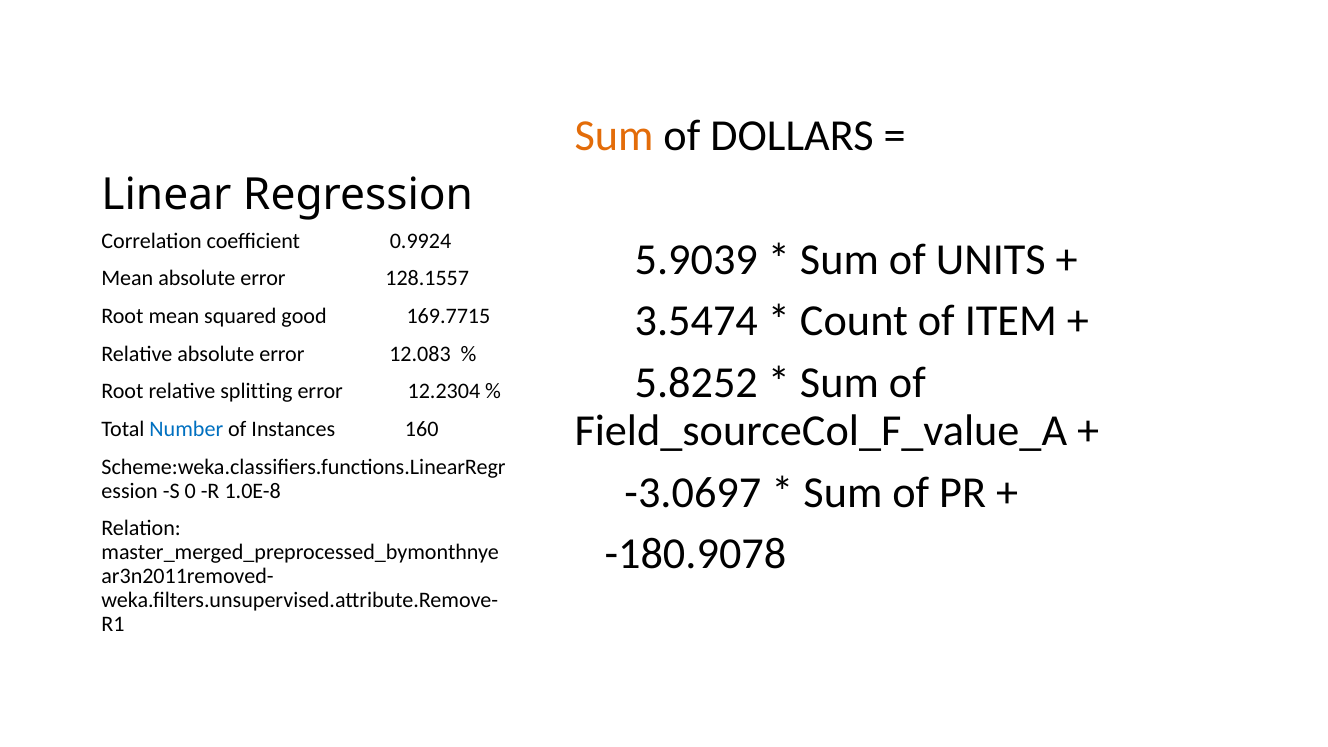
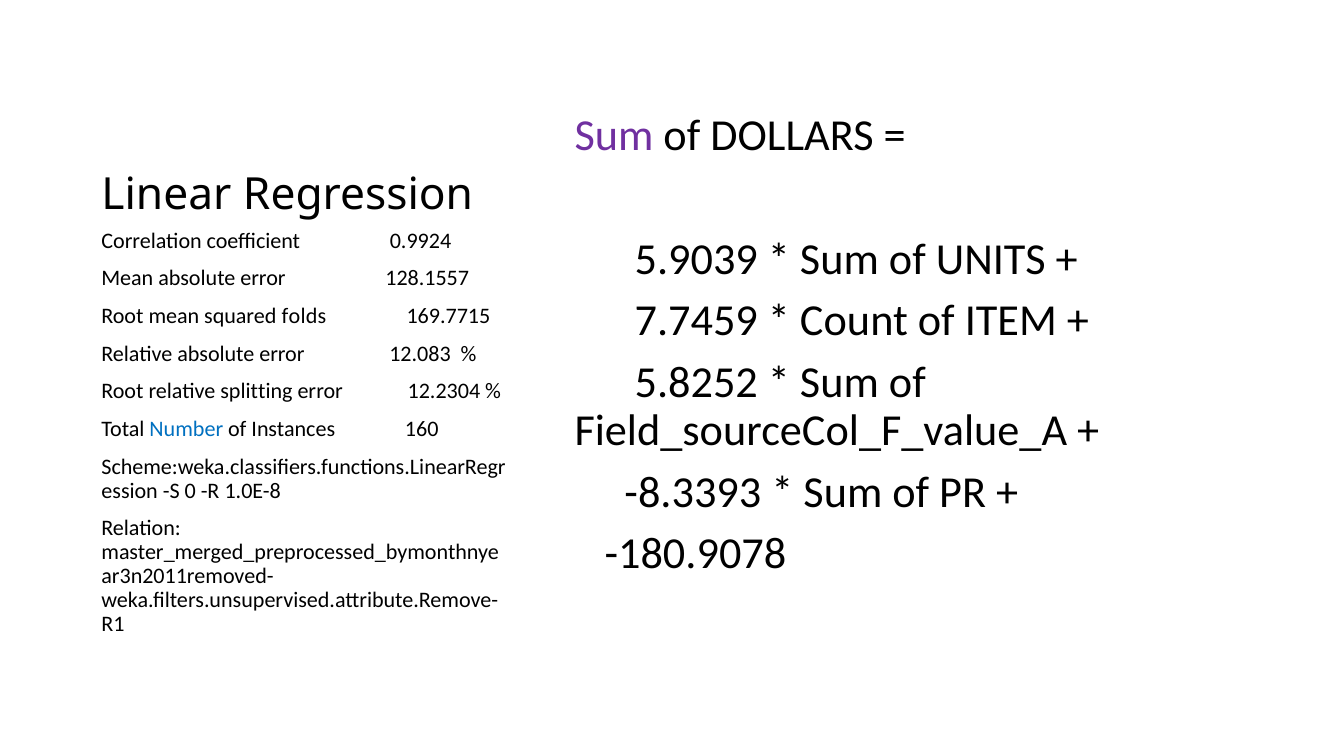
Sum colour: orange -> purple (614, 136)
3.5474: 3.5474 -> 7.7459 (696, 321)
good: good -> folds (304, 316)
-3.0697: -3.0697 -> -8.3393 (693, 492)
